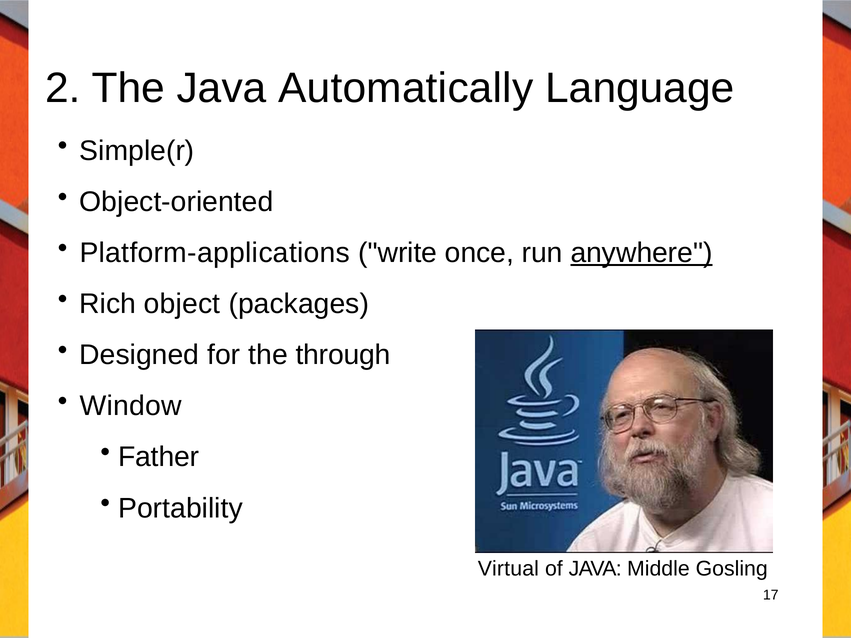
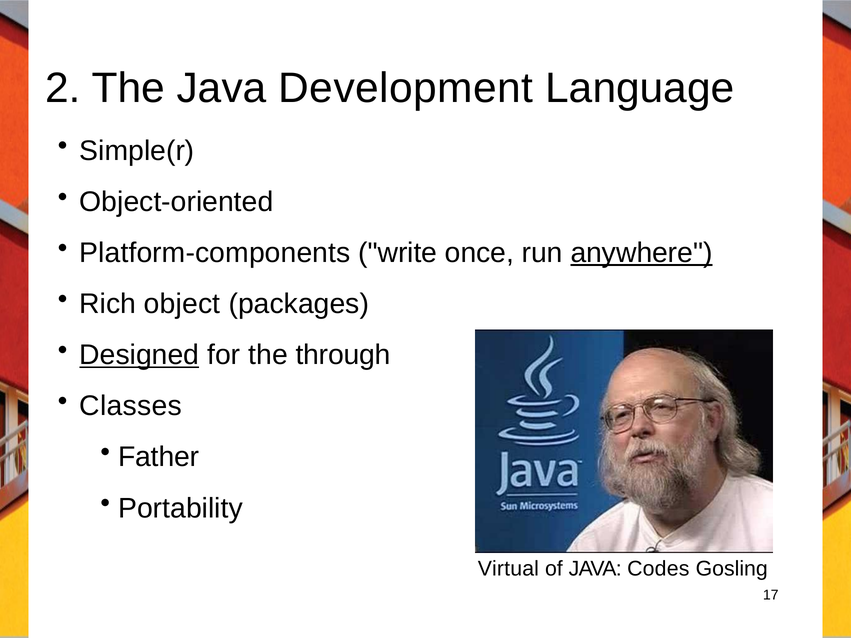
Automatically: Automatically -> Development (406, 88)
Platform-applications: Platform-applications -> Platform-components (215, 253)
Designed underline: none -> present (139, 355)
Window: Window -> Classes (131, 406)
Middle: Middle -> Codes (658, 569)
